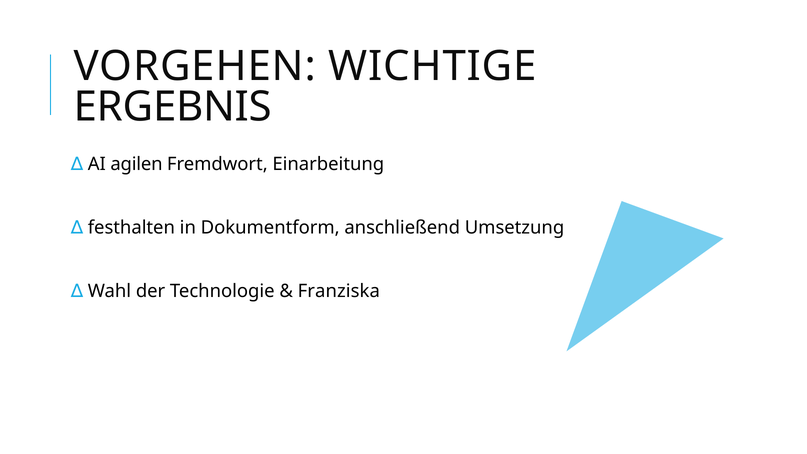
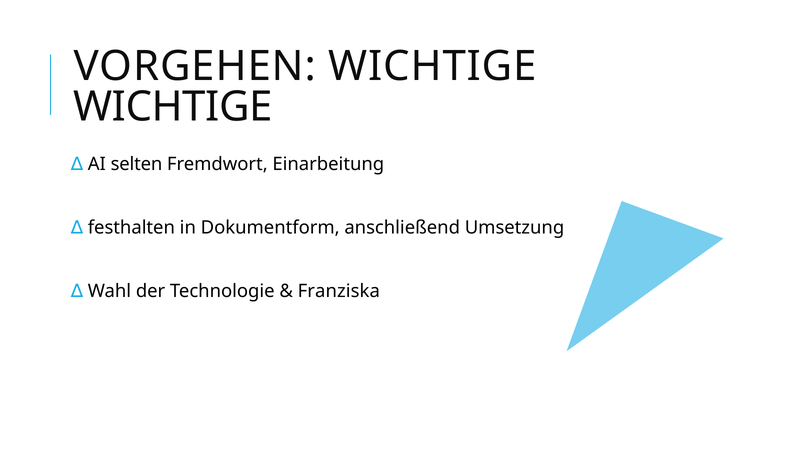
ERGEBNIS: ERGEBNIS -> WICHTIGE (173, 107)
agilen: agilen -> selten (136, 164)
